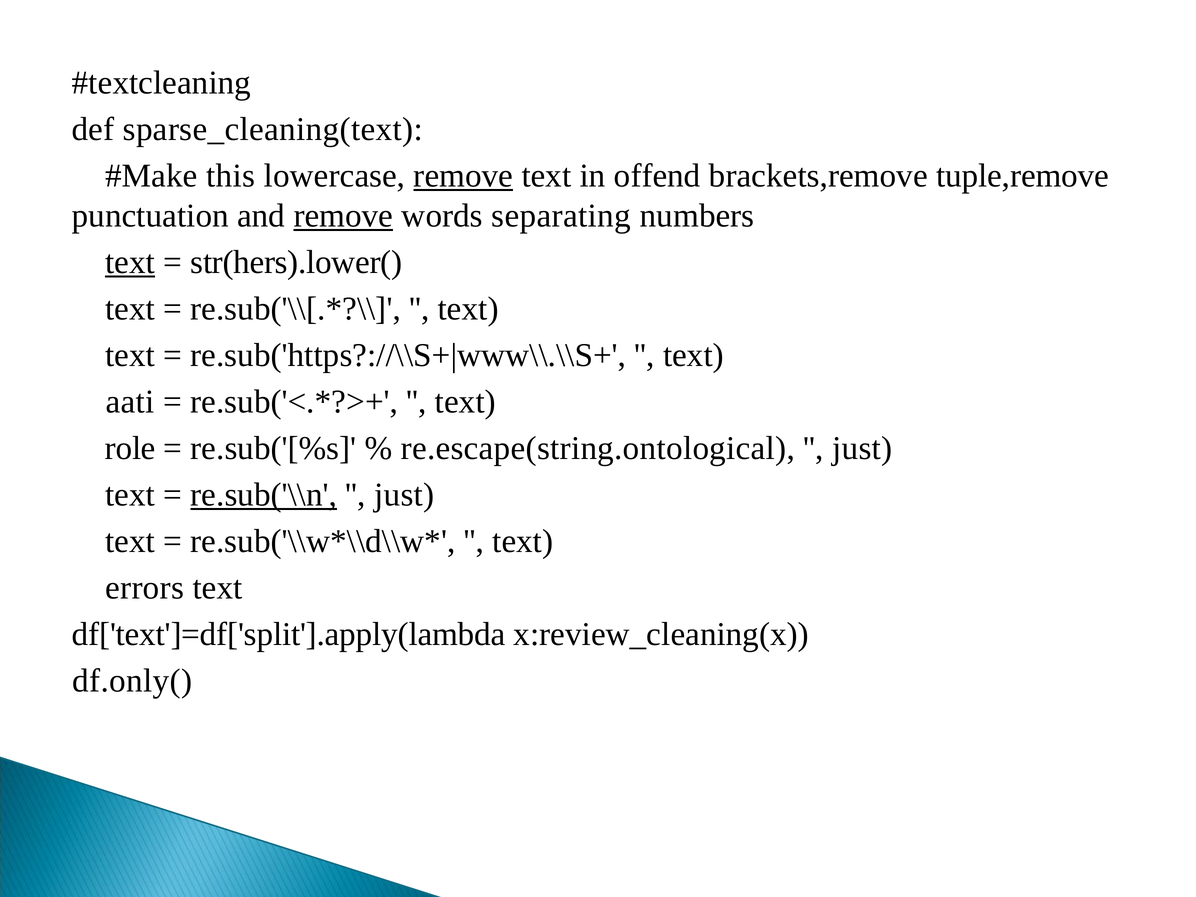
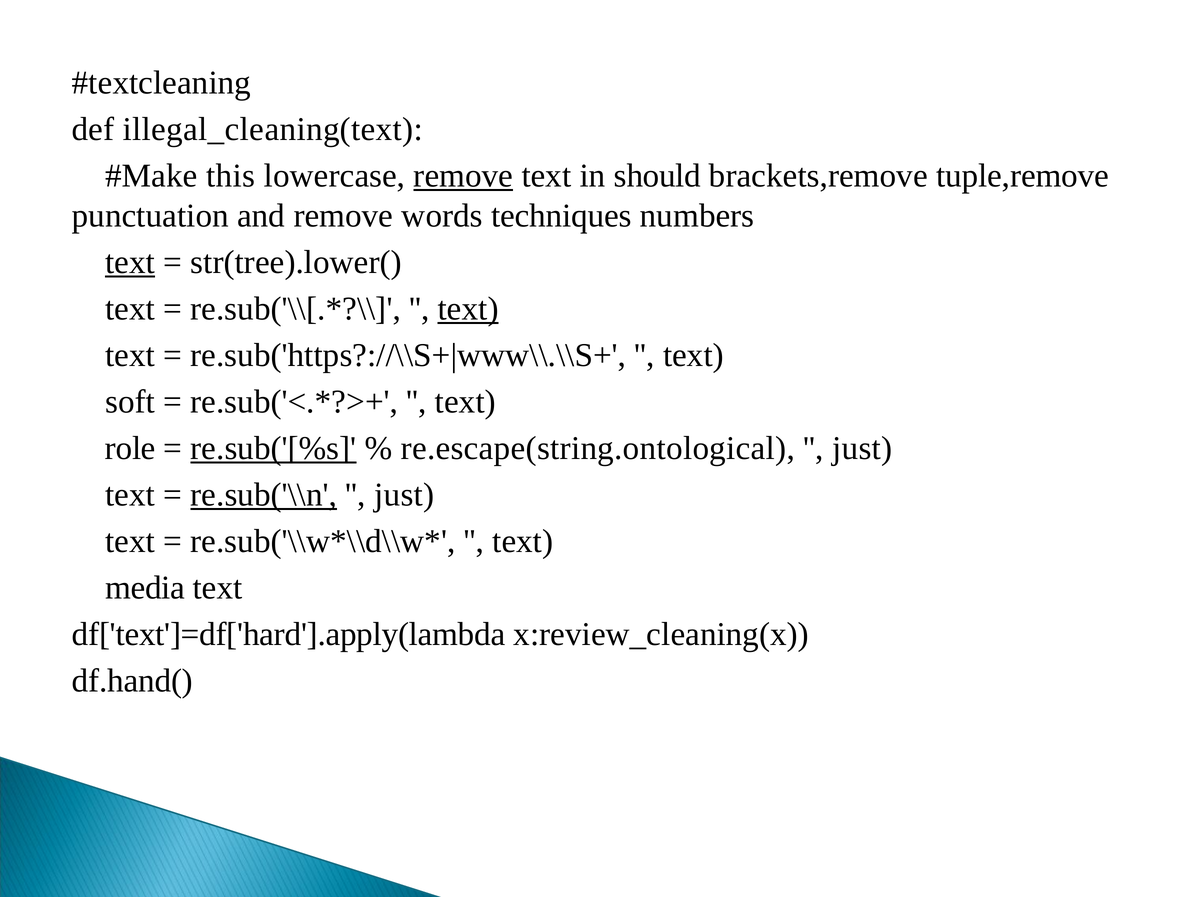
sparse_cleaning(text: sparse_cleaning(text -> illegal_cleaning(text (273, 129)
offend: offend -> should (657, 176)
remove underline: present -> none (343, 216)
separating: separating -> techniques (561, 216)
str(hers).lower(: str(hers).lower( -> str(tree).lower( (296, 262)
text underline: none -> present (468, 309)
aati: aati -> soft (130, 402)
re.sub('[%s underline: none -> present (273, 448)
errors: errors -> media (145, 588)
df['text']=df['split'].apply(lambda: df['text']=df['split'].apply(lambda -> df['text']=df['hard'].apply(lambda (289, 634)
df.only(: df.only( -> df.hand( (132, 681)
